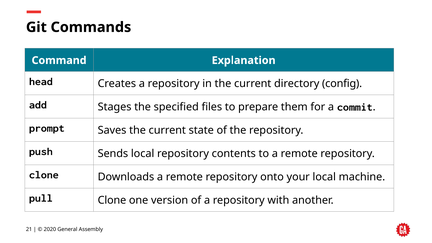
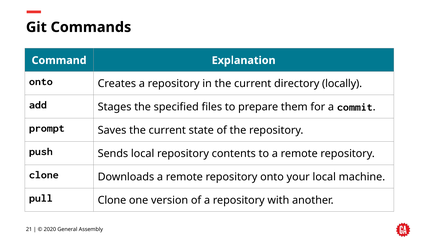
head: head -> onto (41, 81)
config: config -> locally (342, 84)
